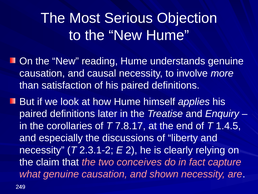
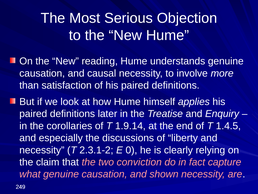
7.8.17: 7.8.17 -> 1.9.14 (130, 126)
2: 2 -> 0 (131, 150)
conceives: conceives -> conviction (139, 162)
